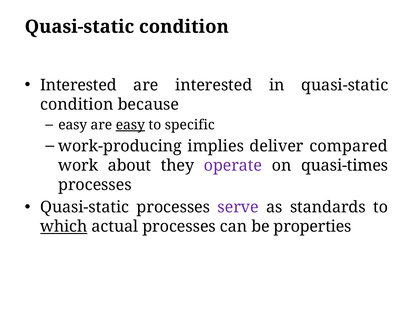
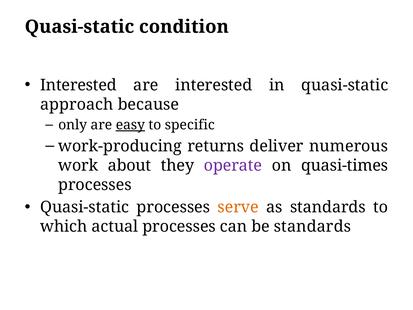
condition: condition -> approach (77, 104)
easy: easy -> only (73, 125)
implies: implies -> returns (216, 146)
compared: compared -> numerous (349, 146)
serve colour: purple -> orange (238, 207)
which underline: present -> none (64, 226)
be properties: properties -> standards (312, 226)
